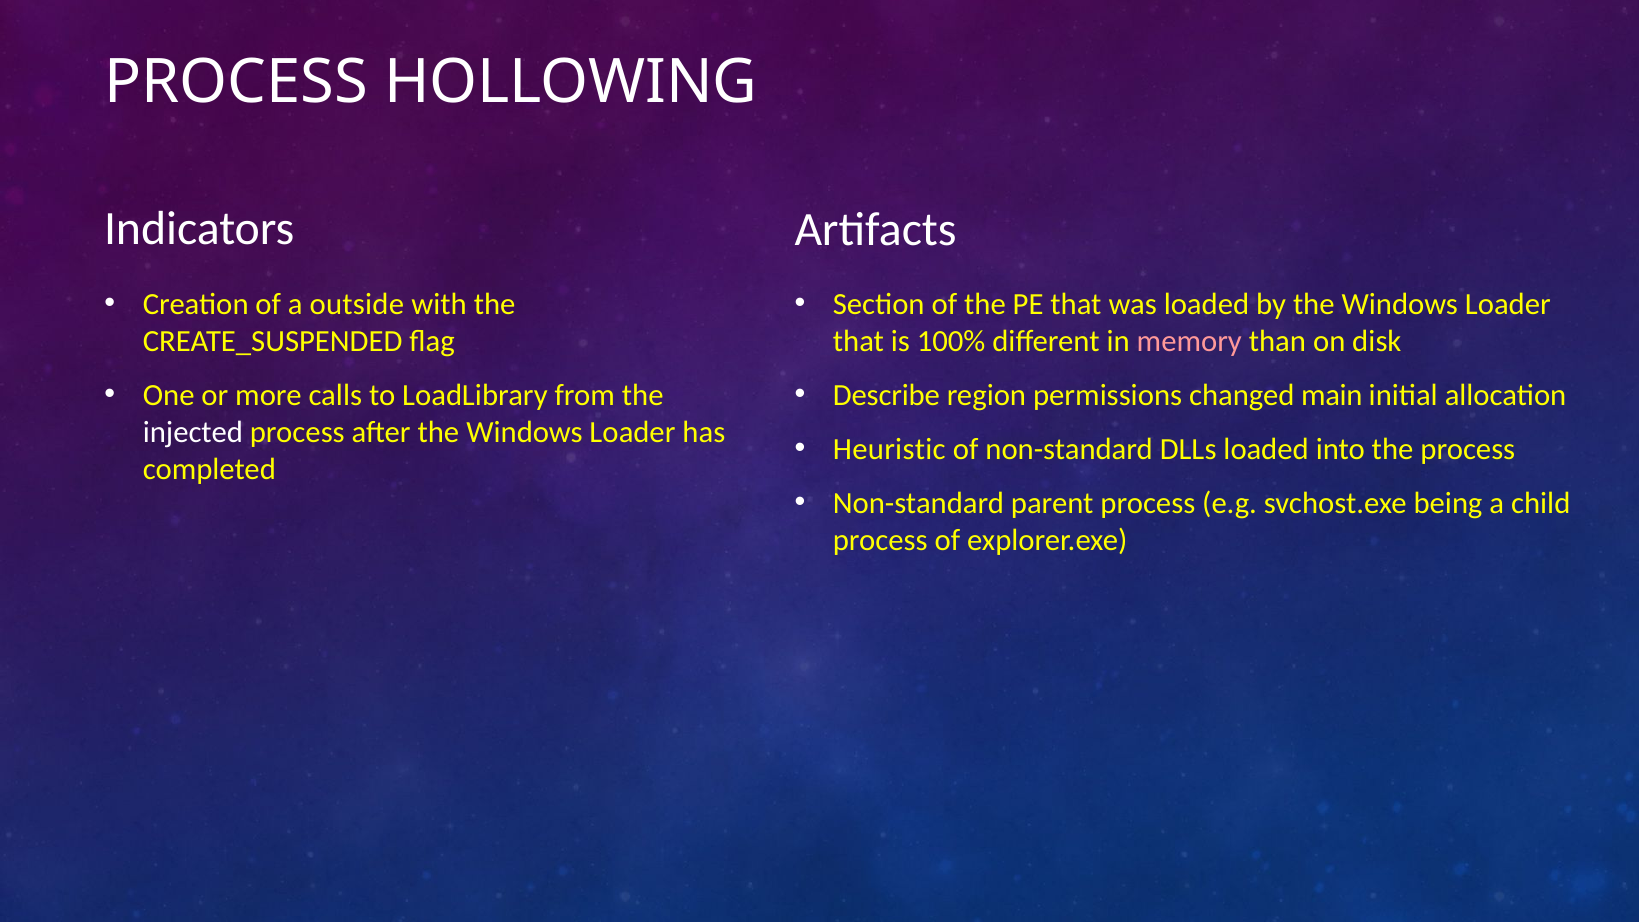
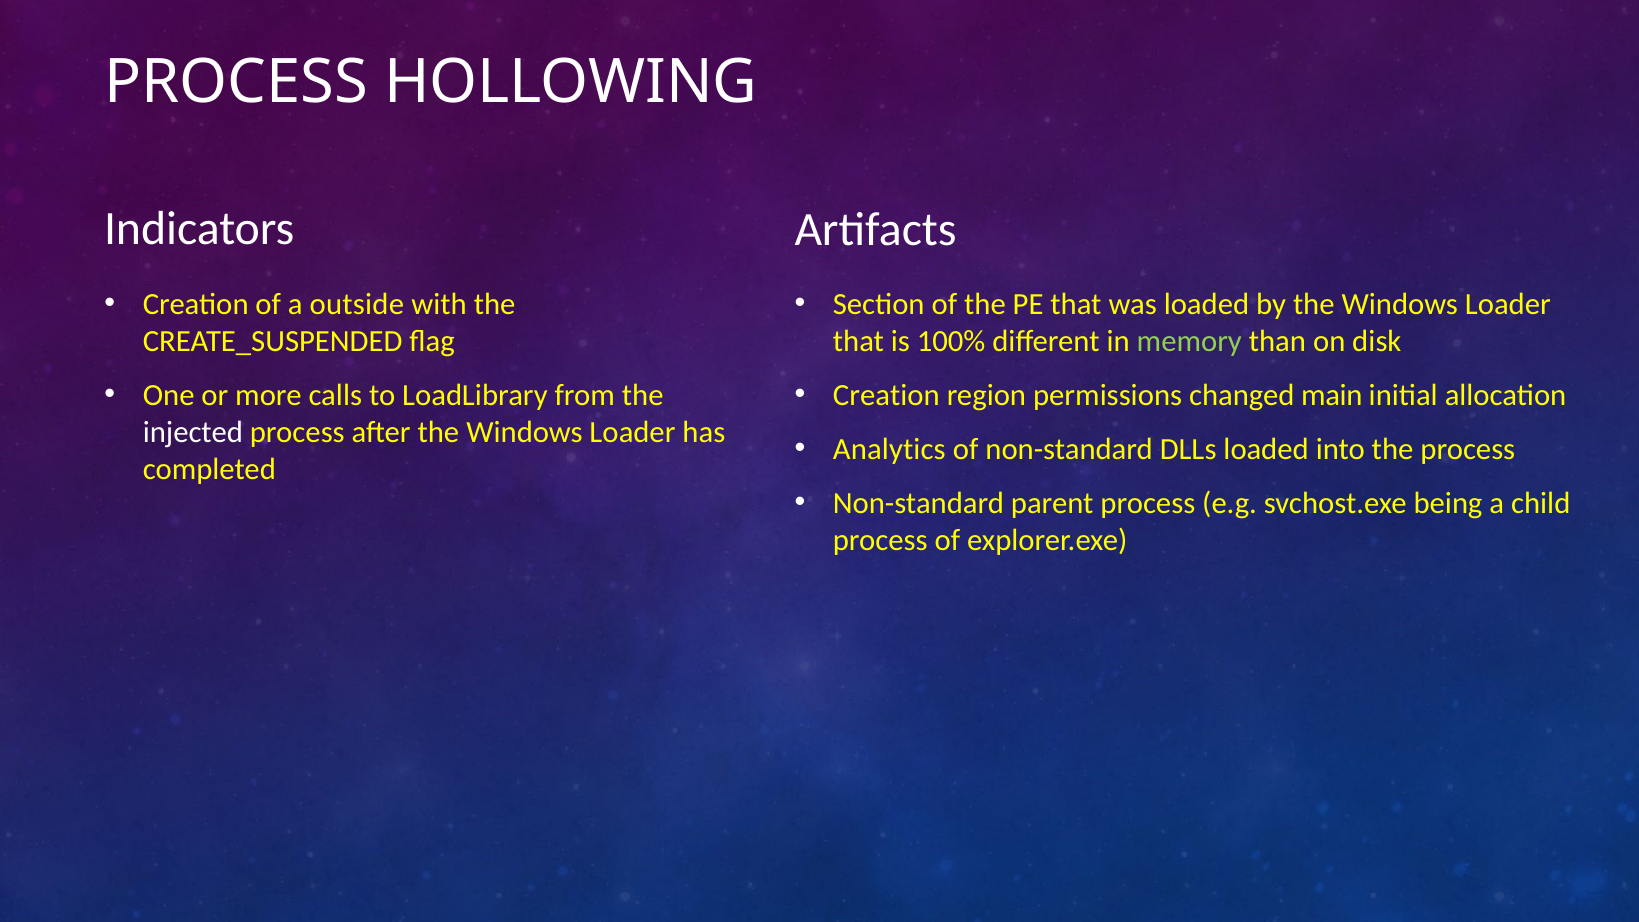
memory colour: pink -> light green (1189, 341)
Describe: Describe -> Creation (886, 395)
Heuristic: Heuristic -> Analytics (889, 449)
